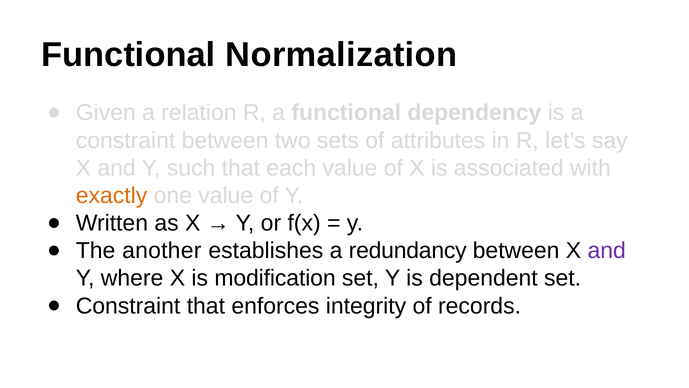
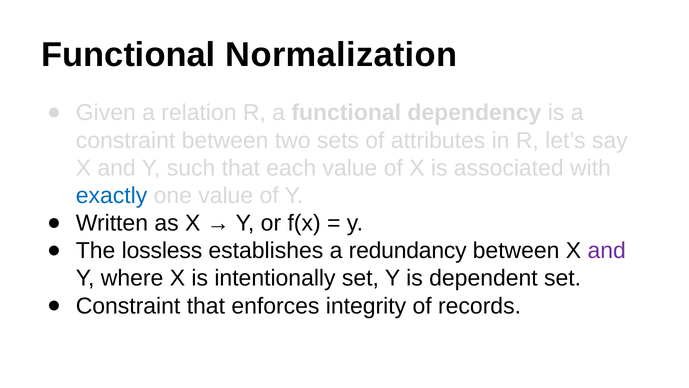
exactly colour: orange -> blue (112, 195)
another: another -> lossless (162, 251)
modification: modification -> intentionally (275, 278)
